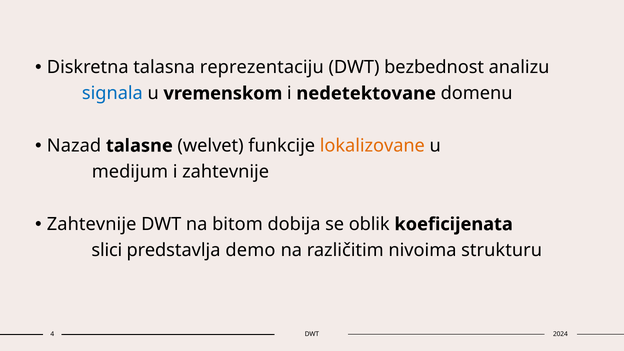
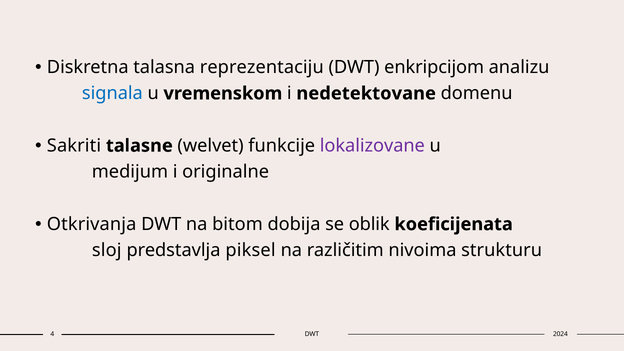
bezbednost: bezbednost -> enkripcijom (434, 67)
Nazad: Nazad -> Sakriti (74, 146)
lokalizovane colour: orange -> purple (372, 146)
i zahtevnije: zahtevnije -> originalne (226, 172)
Zahtevnije: Zahtevnije -> Otkrivanja (92, 224)
slici: slici -> sloj (107, 250)
demo: demo -> piksel (250, 250)
